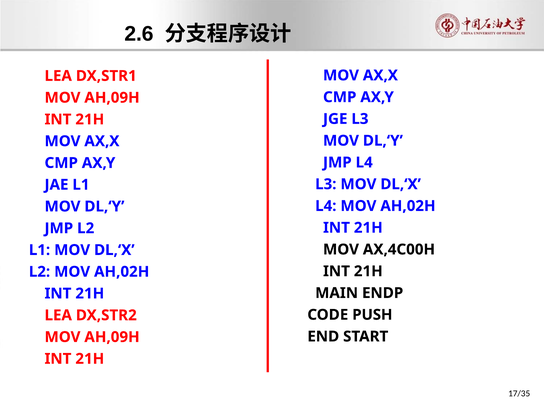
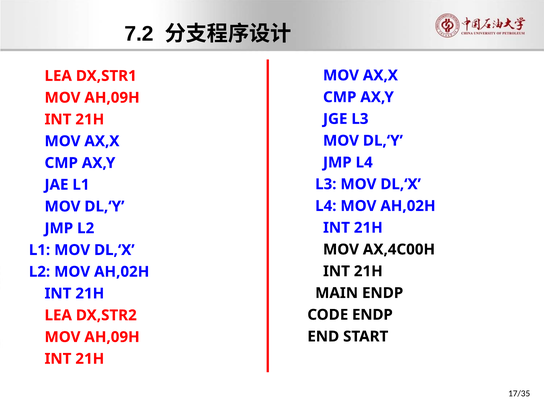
2.6: 2.6 -> 7.2 (139, 34)
CODE PUSH: PUSH -> ENDP (372, 315)
